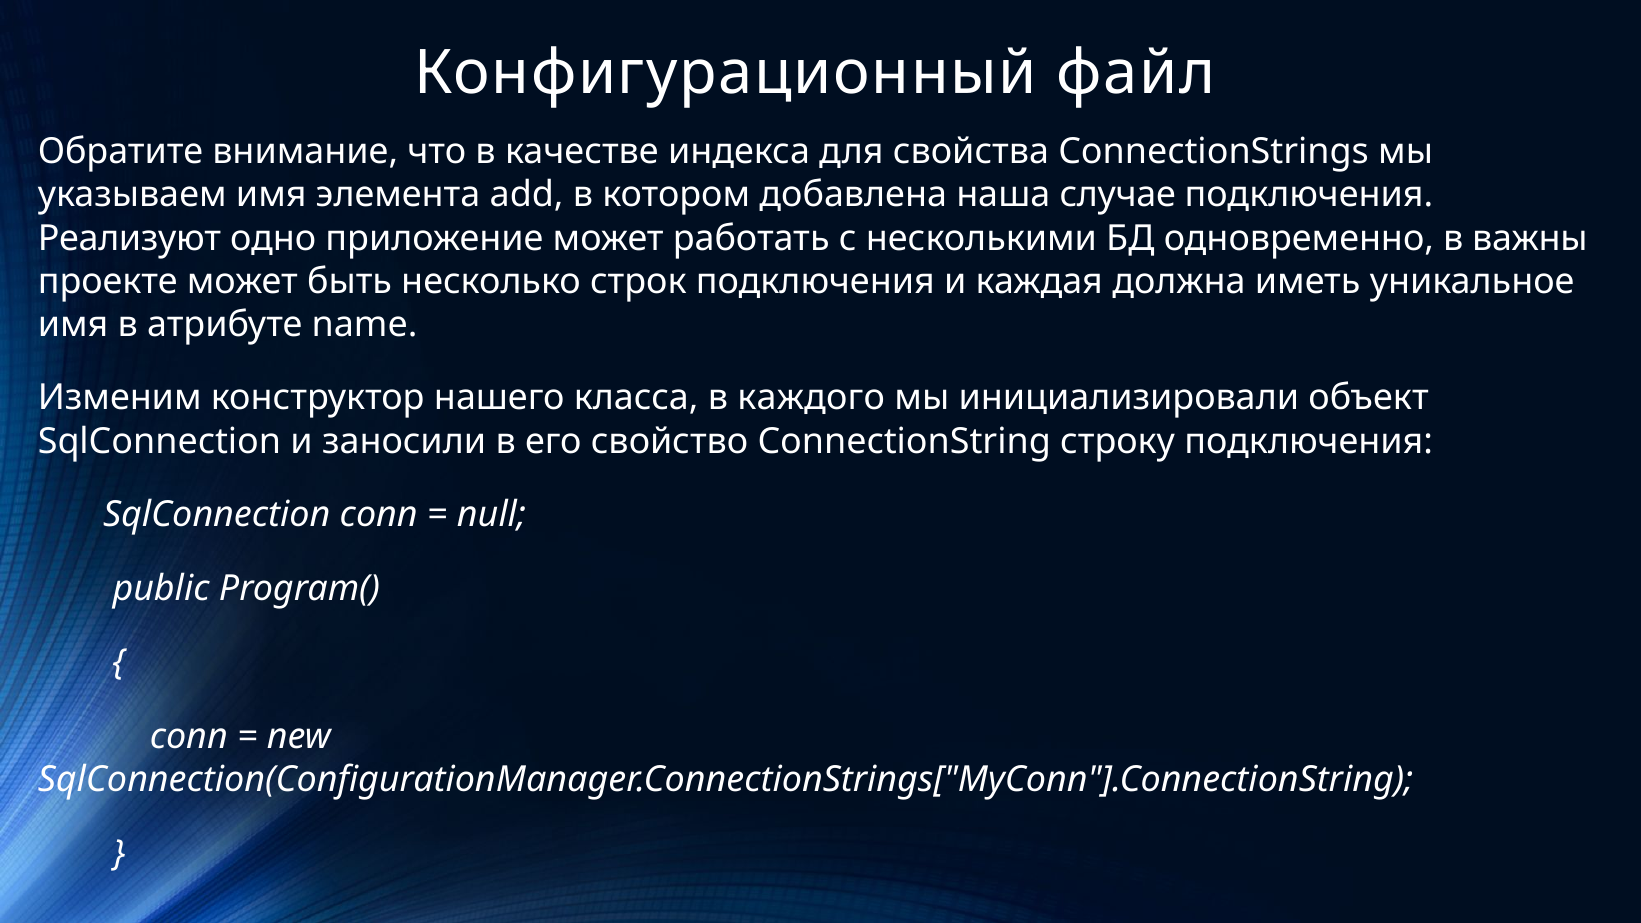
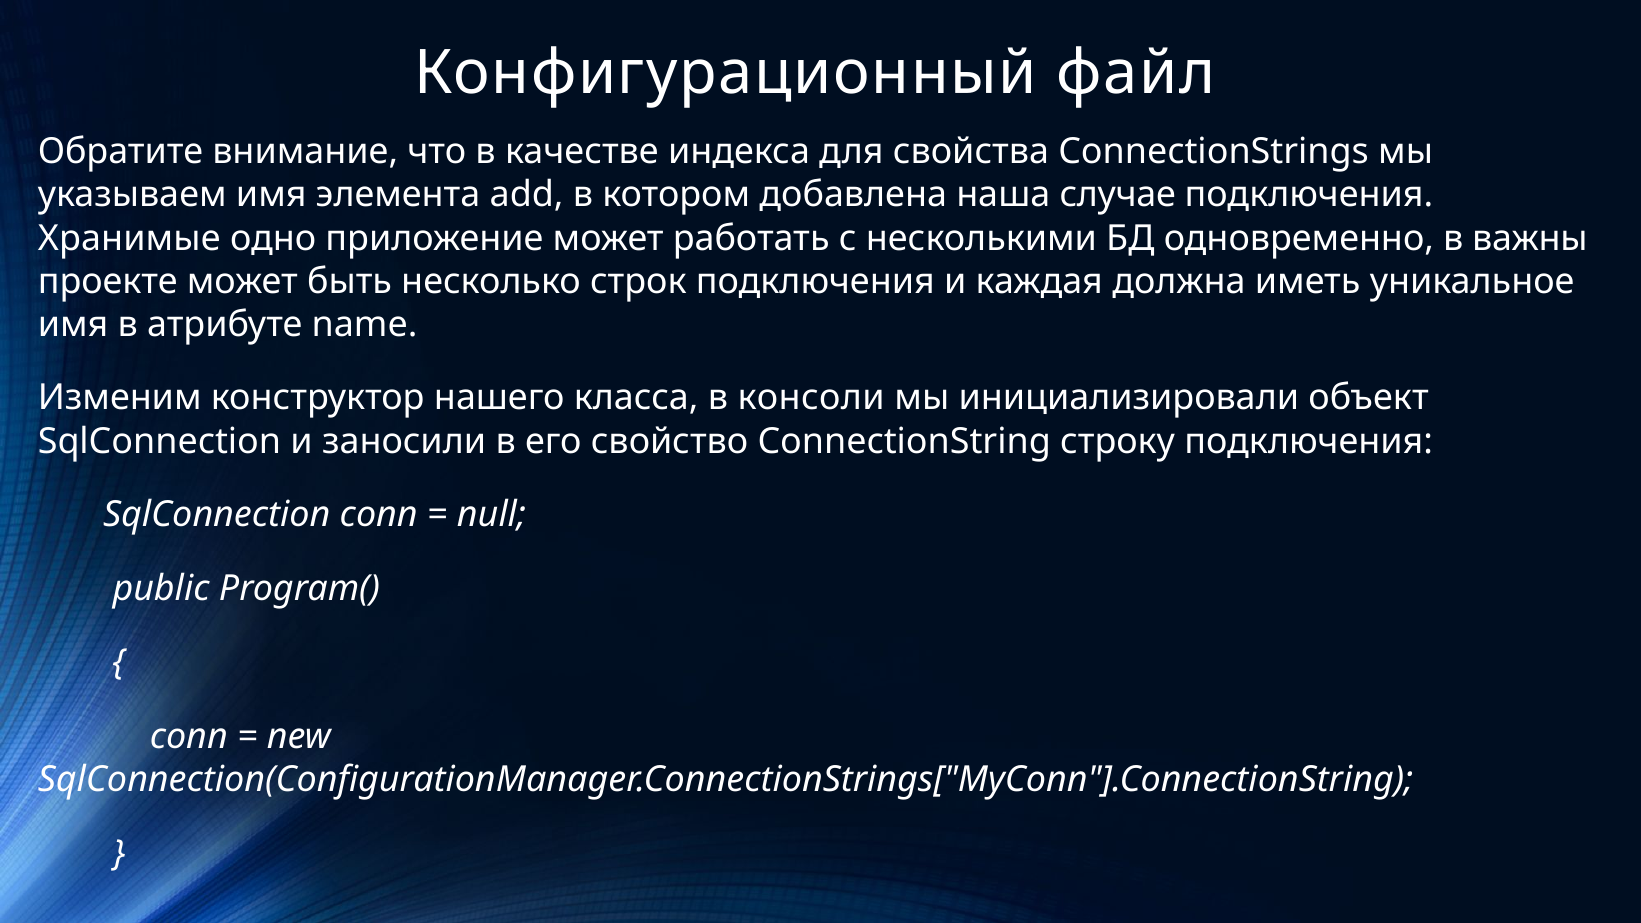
Реализуют: Реализуют -> Хранимые (129, 238)
каждого: каждого -> консоли (811, 398)
